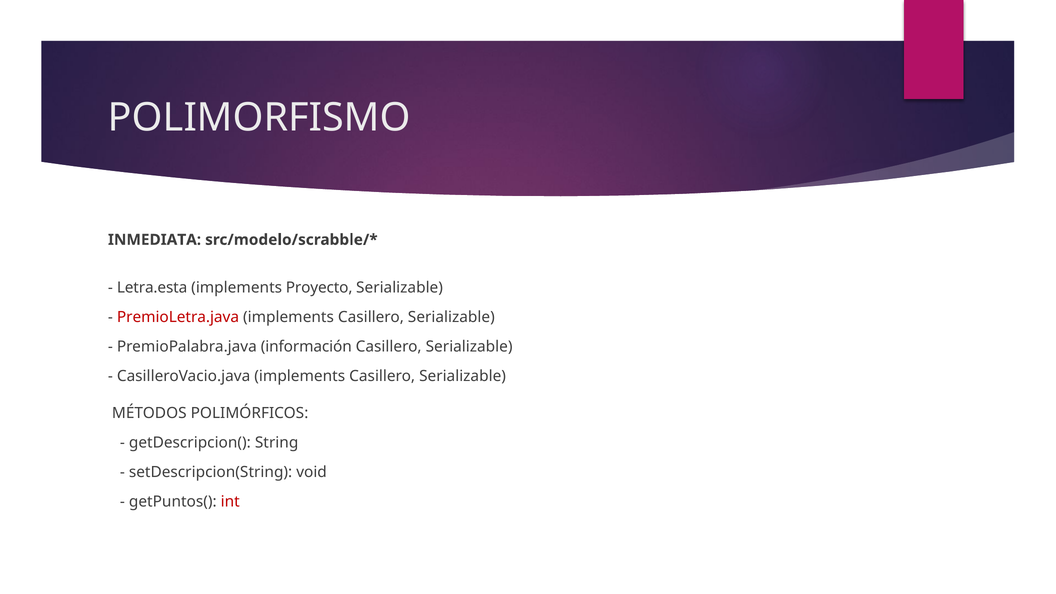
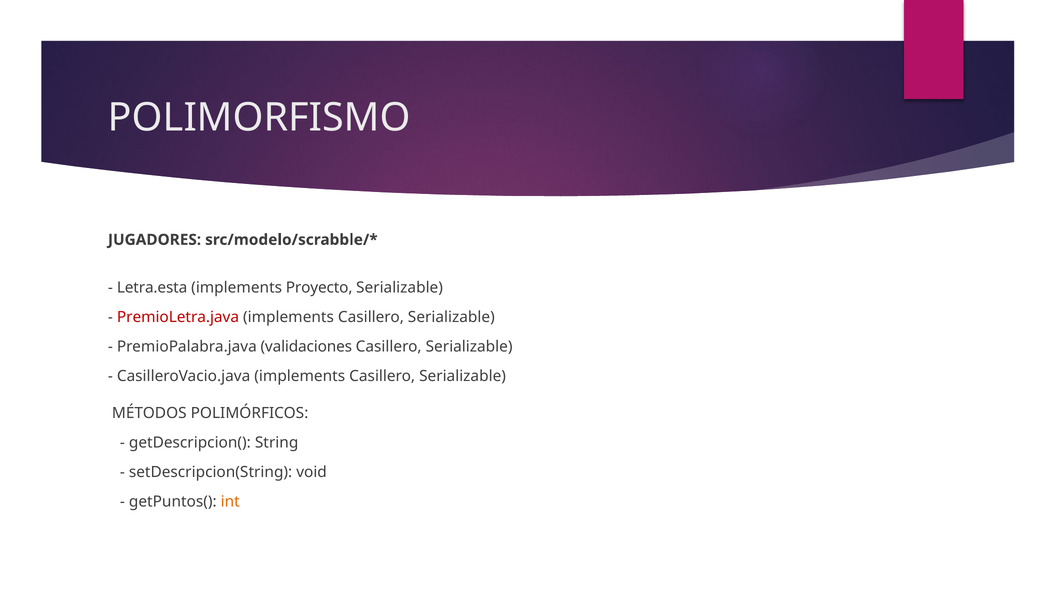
INMEDIATA: INMEDIATA -> JUGADORES (155, 240)
información: información -> validaciones (306, 347)
int colour: red -> orange (230, 502)
